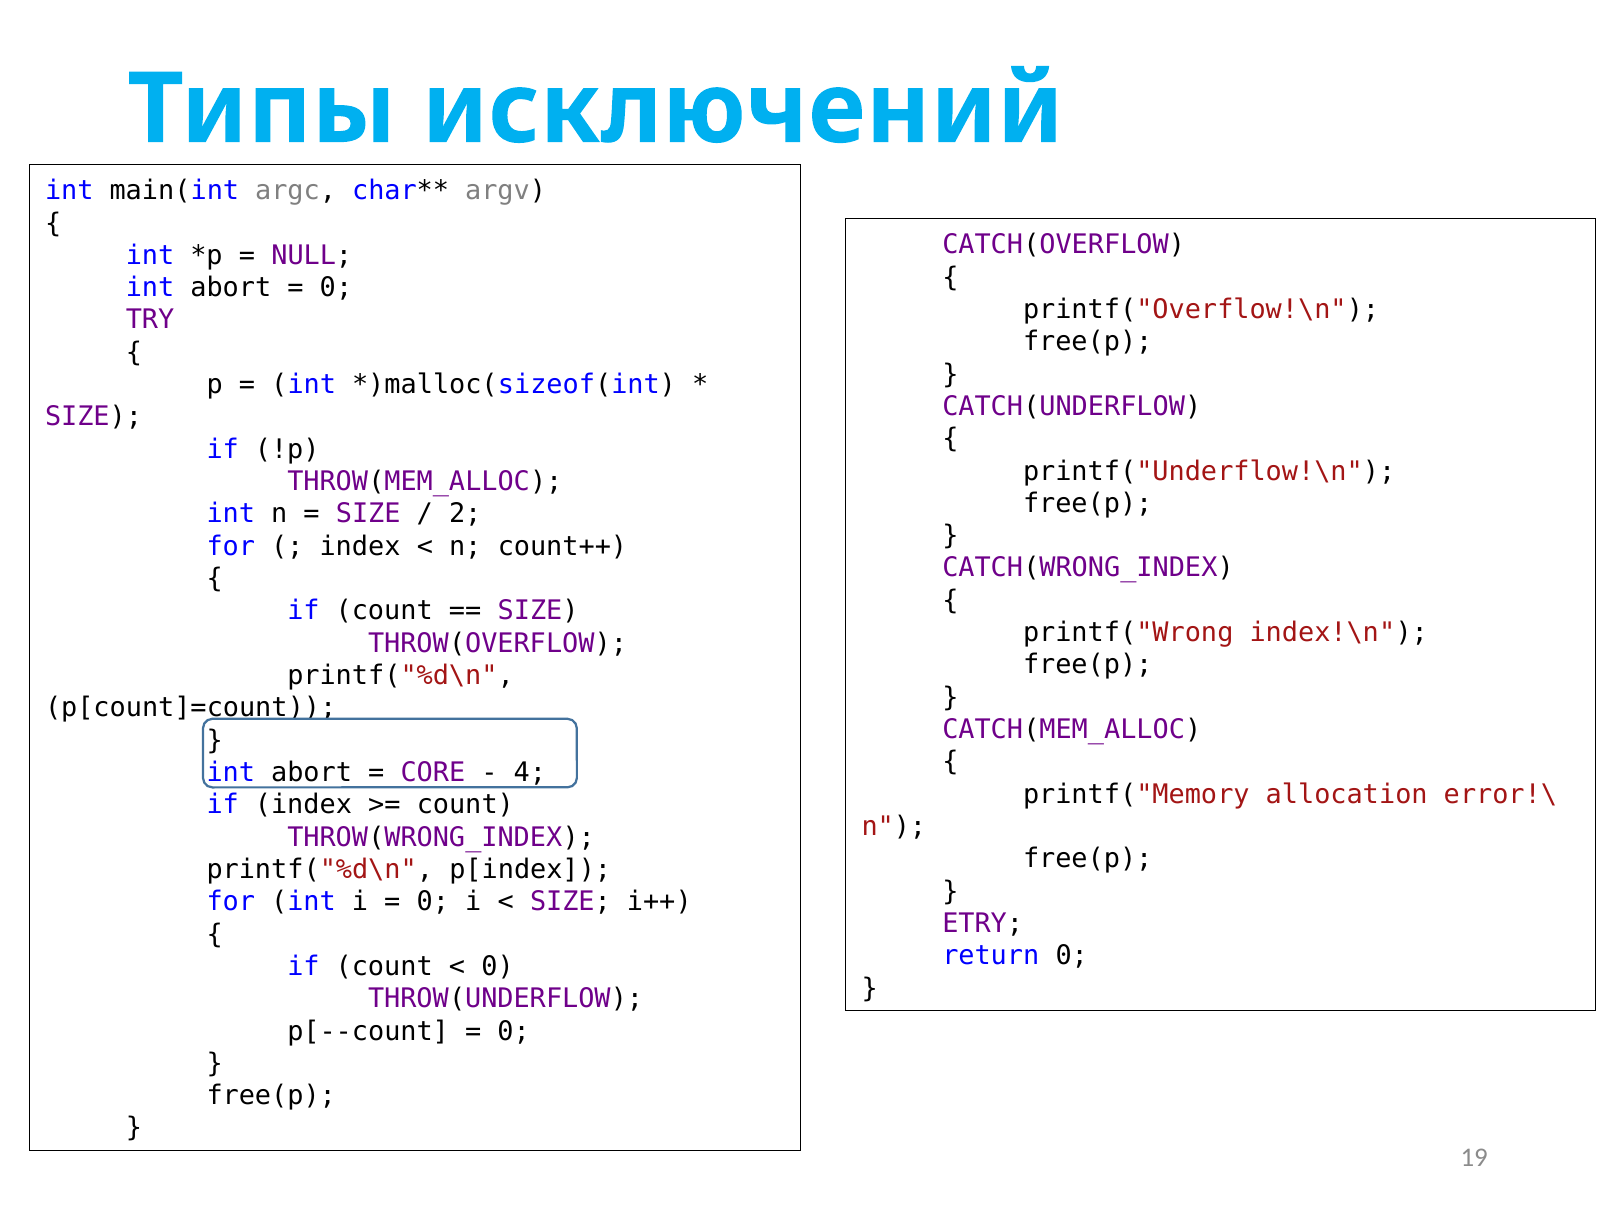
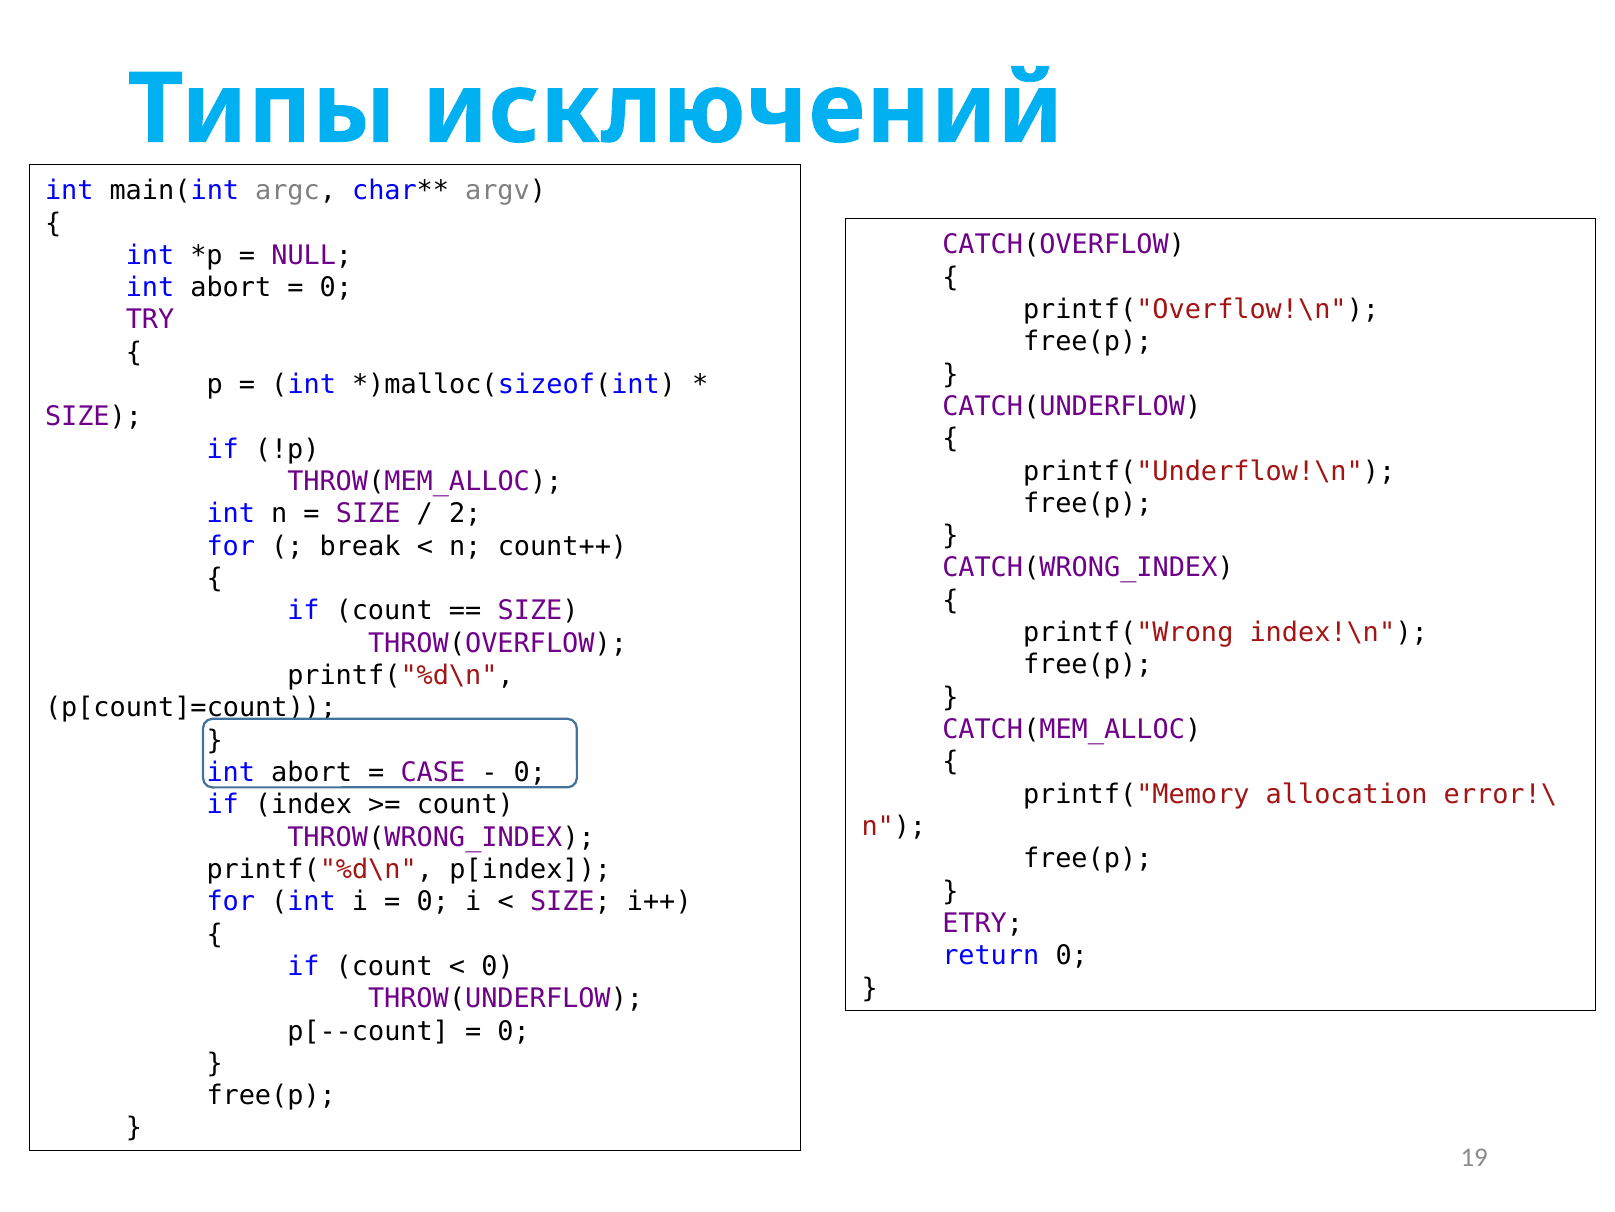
index: index -> break (360, 546)
CORE: CORE -> CASE (433, 772)
4: 4 -> 0 (530, 772)
